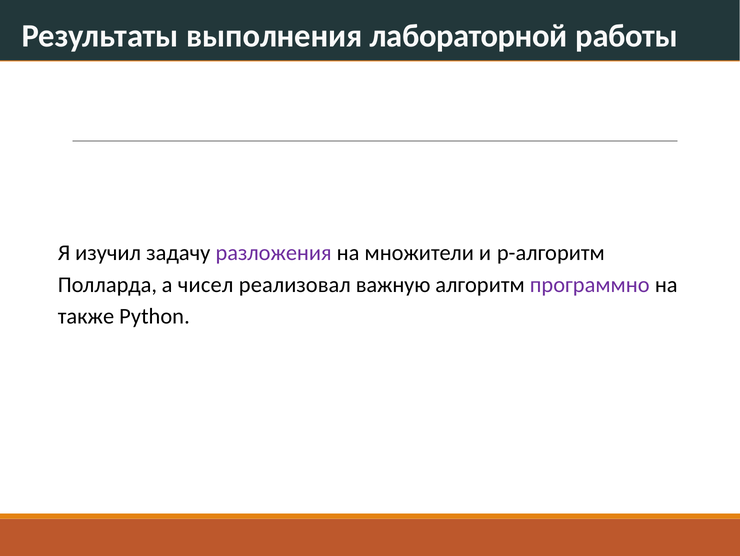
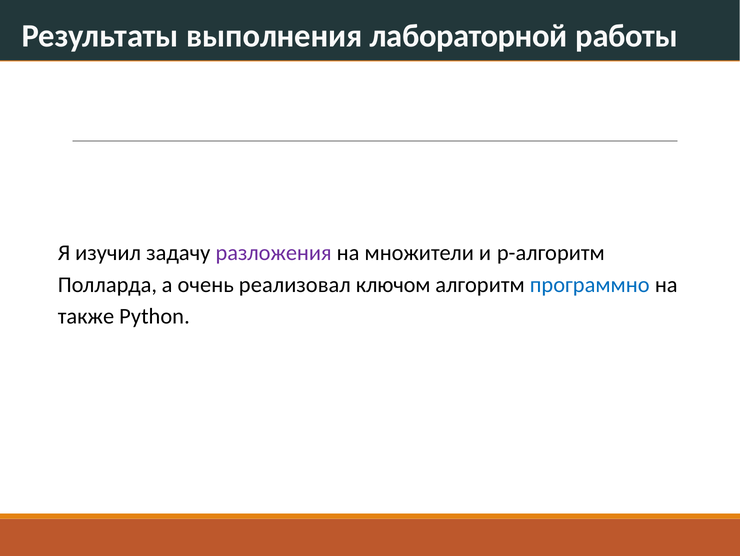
чисел: чисел -> очень (206, 284)
важную: важную -> ключом (393, 284)
программно colour: purple -> blue (590, 284)
